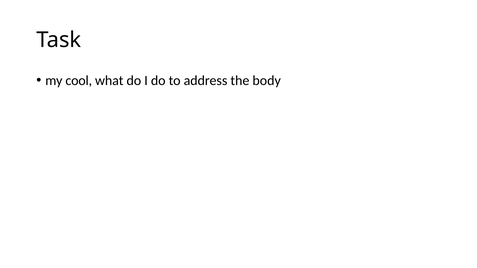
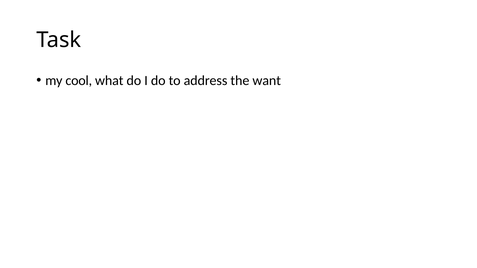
body: body -> want (267, 81)
